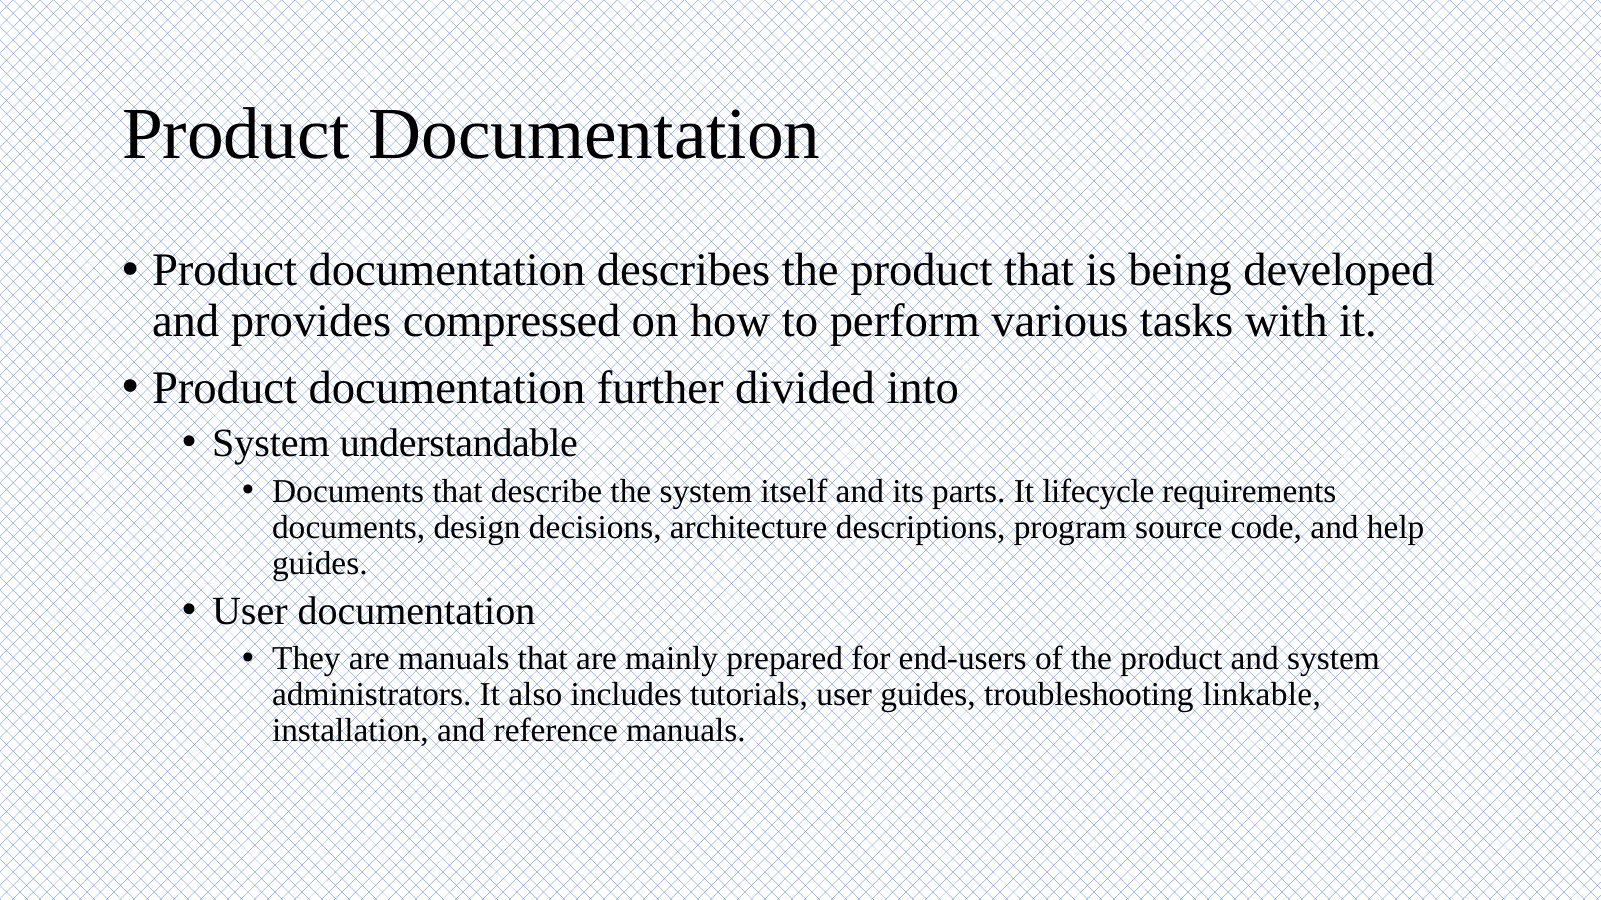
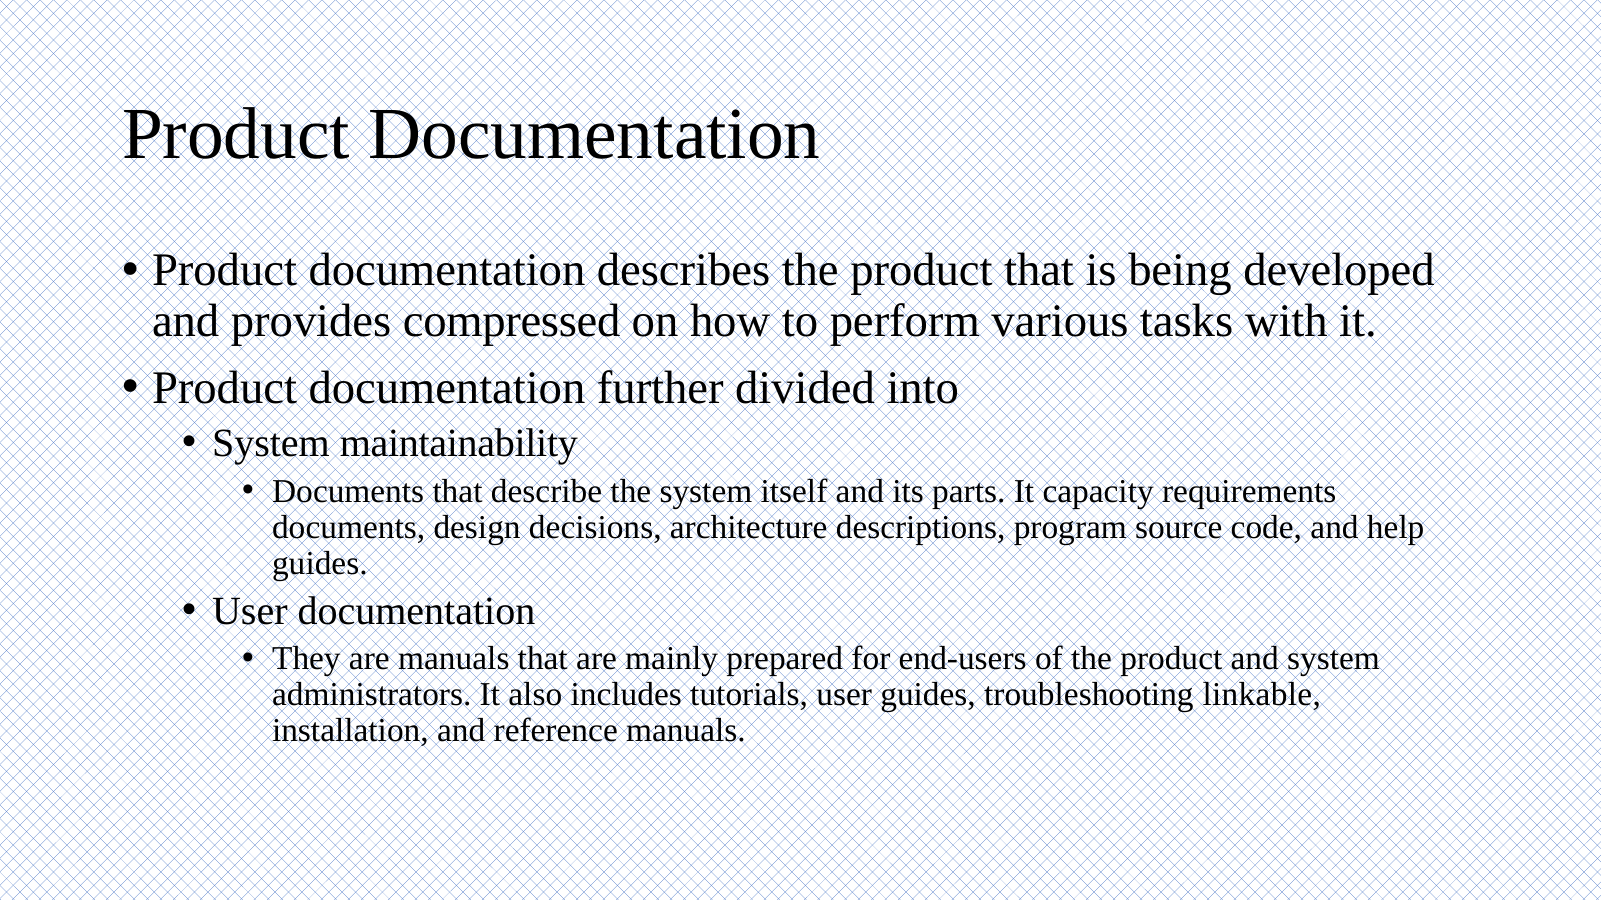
understandable: understandable -> maintainability (459, 443)
lifecycle: lifecycle -> capacity (1098, 491)
